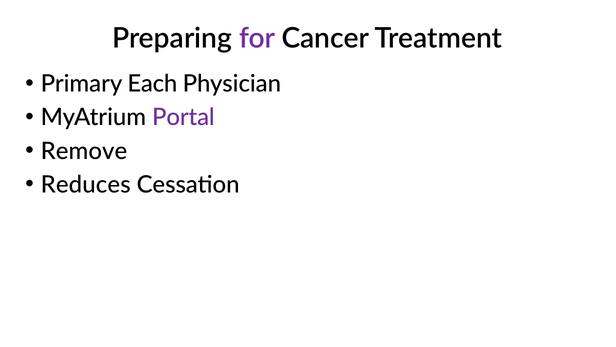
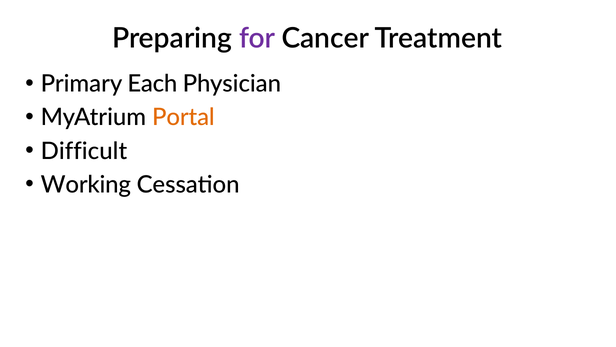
Portal colour: purple -> orange (183, 117)
Remove: Remove -> Difficult (84, 151)
Reduces: Reduces -> Working (86, 185)
